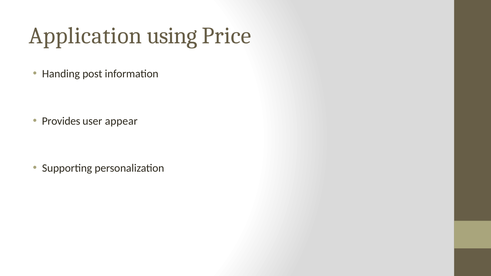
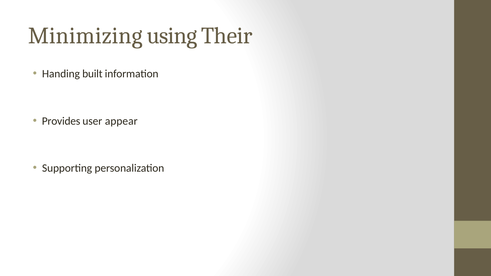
Application: Application -> Minimizing (85, 36)
Price: Price -> Their (227, 36)
post: post -> built (92, 74)
